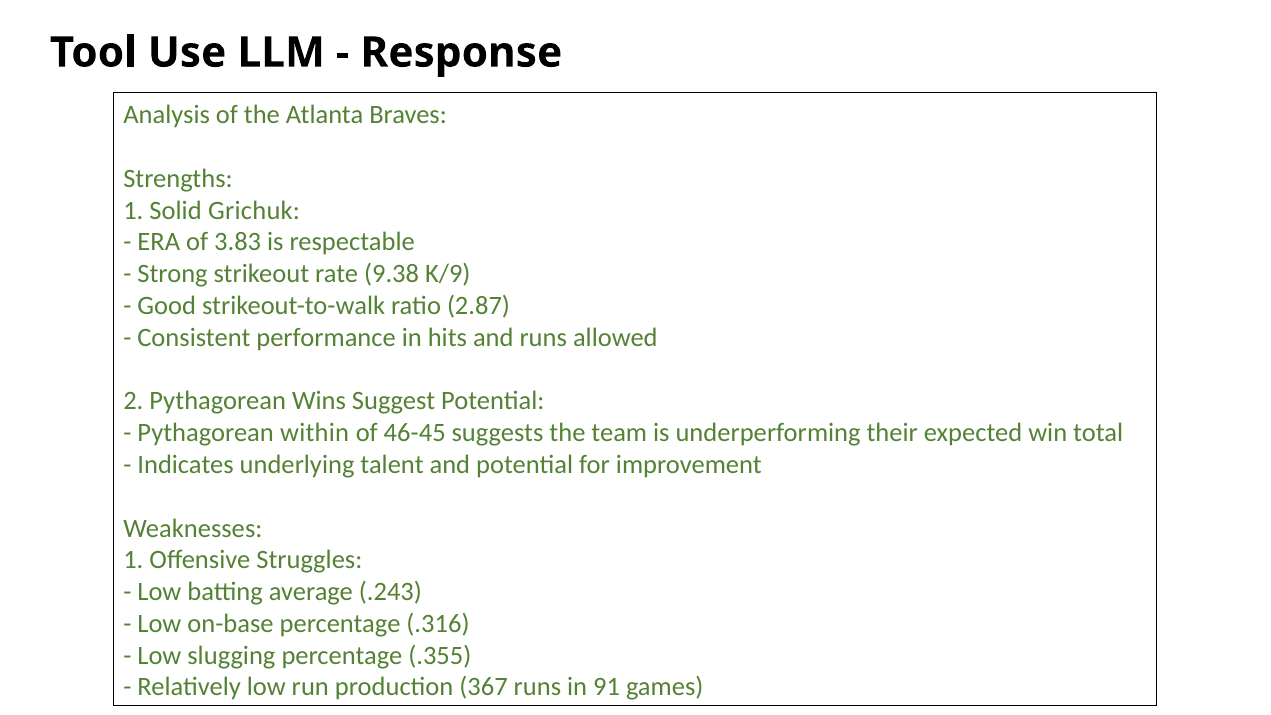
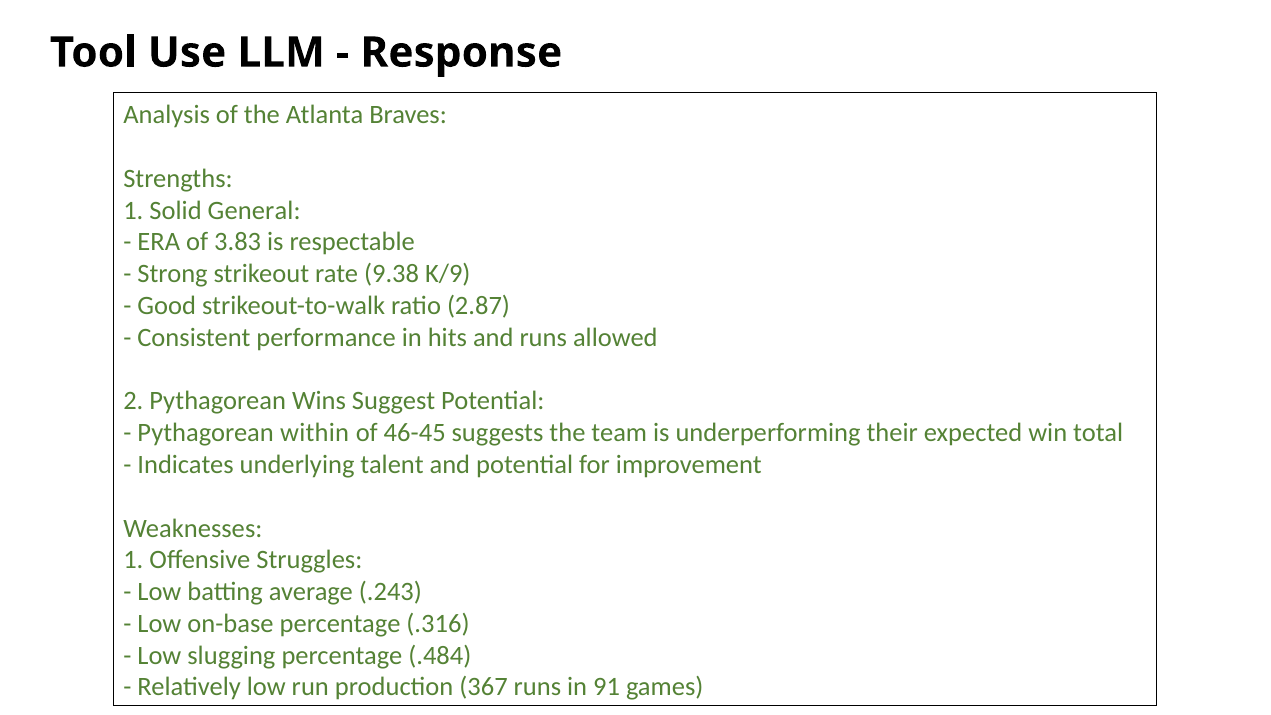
Grichuk: Grichuk -> General (254, 210)
.355: .355 -> .484 (440, 655)
